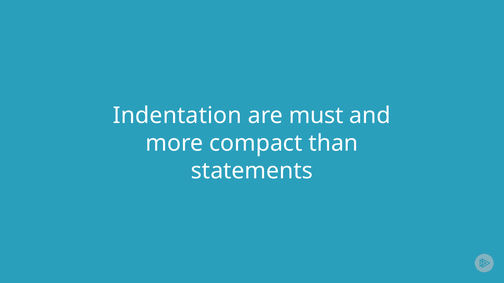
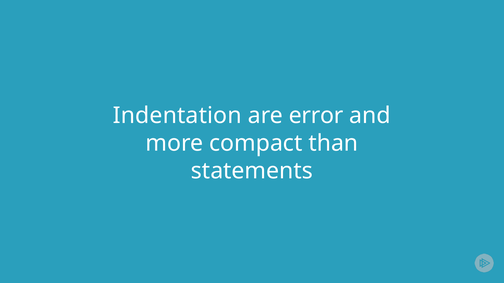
must: must -> error (316, 116)
